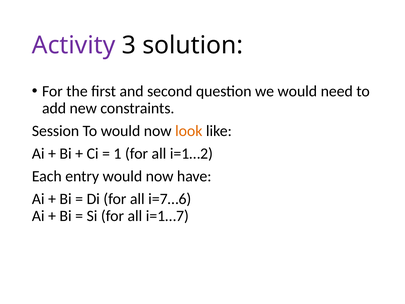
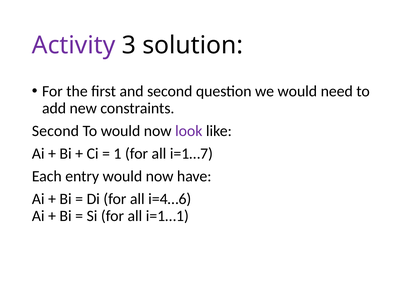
Session: Session -> Second (55, 131)
look colour: orange -> purple (189, 131)
i=1…2: i=1…2 -> i=1…7 (191, 154)
i=7…6: i=7…6 -> i=4…6 (170, 199)
i=1…7: i=1…7 -> i=1…1 (167, 216)
